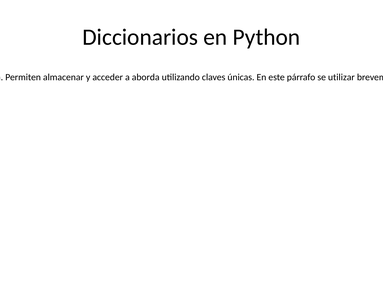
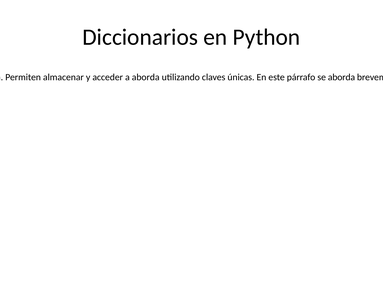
se utilizar: utilizar -> aborda (341, 77)
